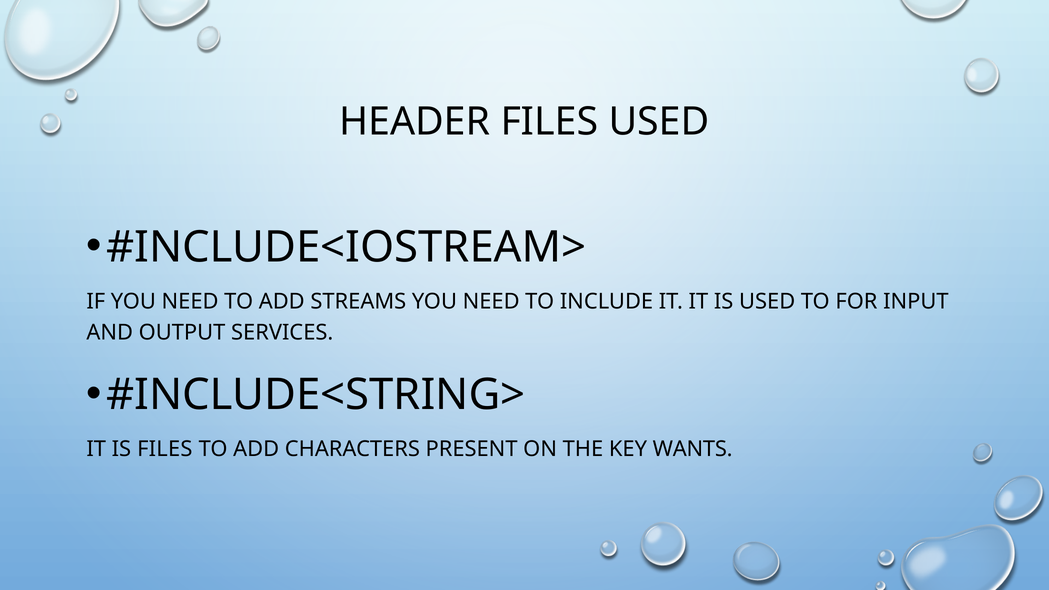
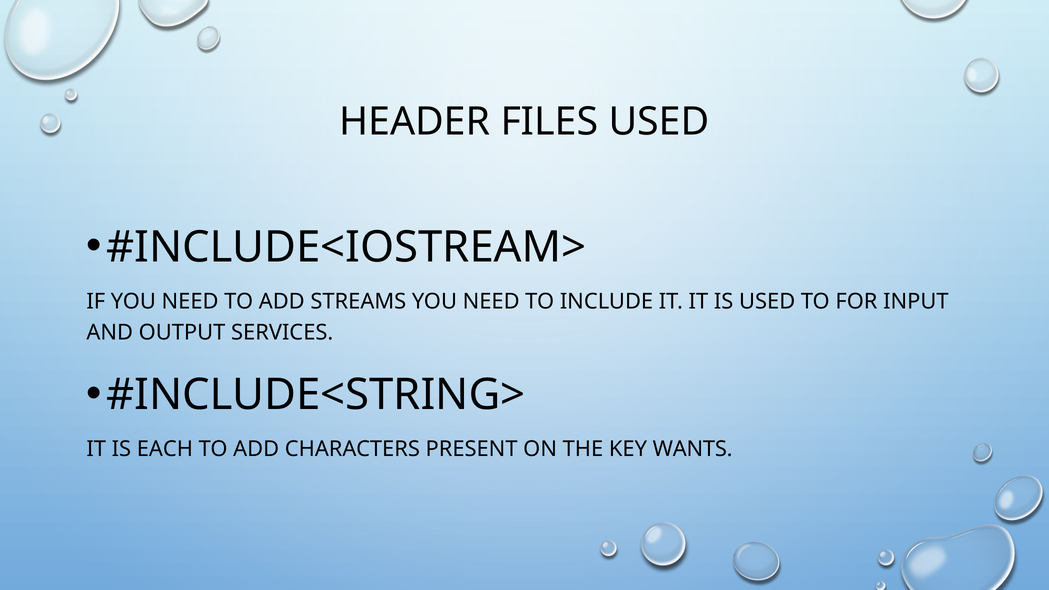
IS FILES: FILES -> EACH (165, 449)
